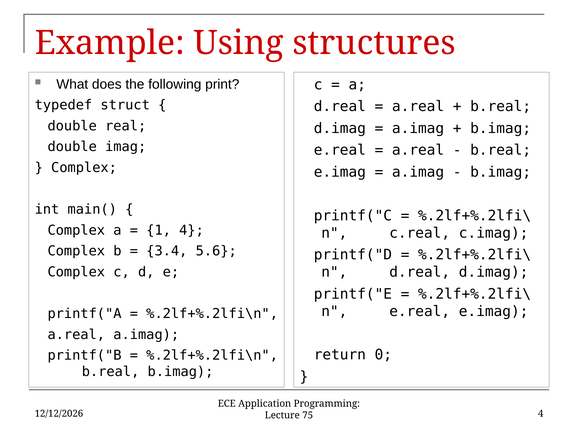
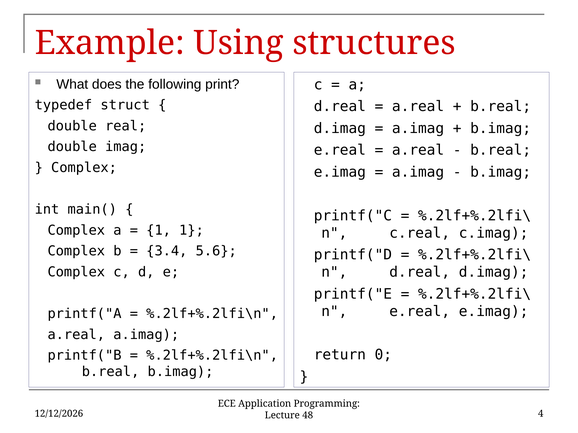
1 4: 4 -> 1 (192, 231)
75: 75 -> 48 (308, 416)
